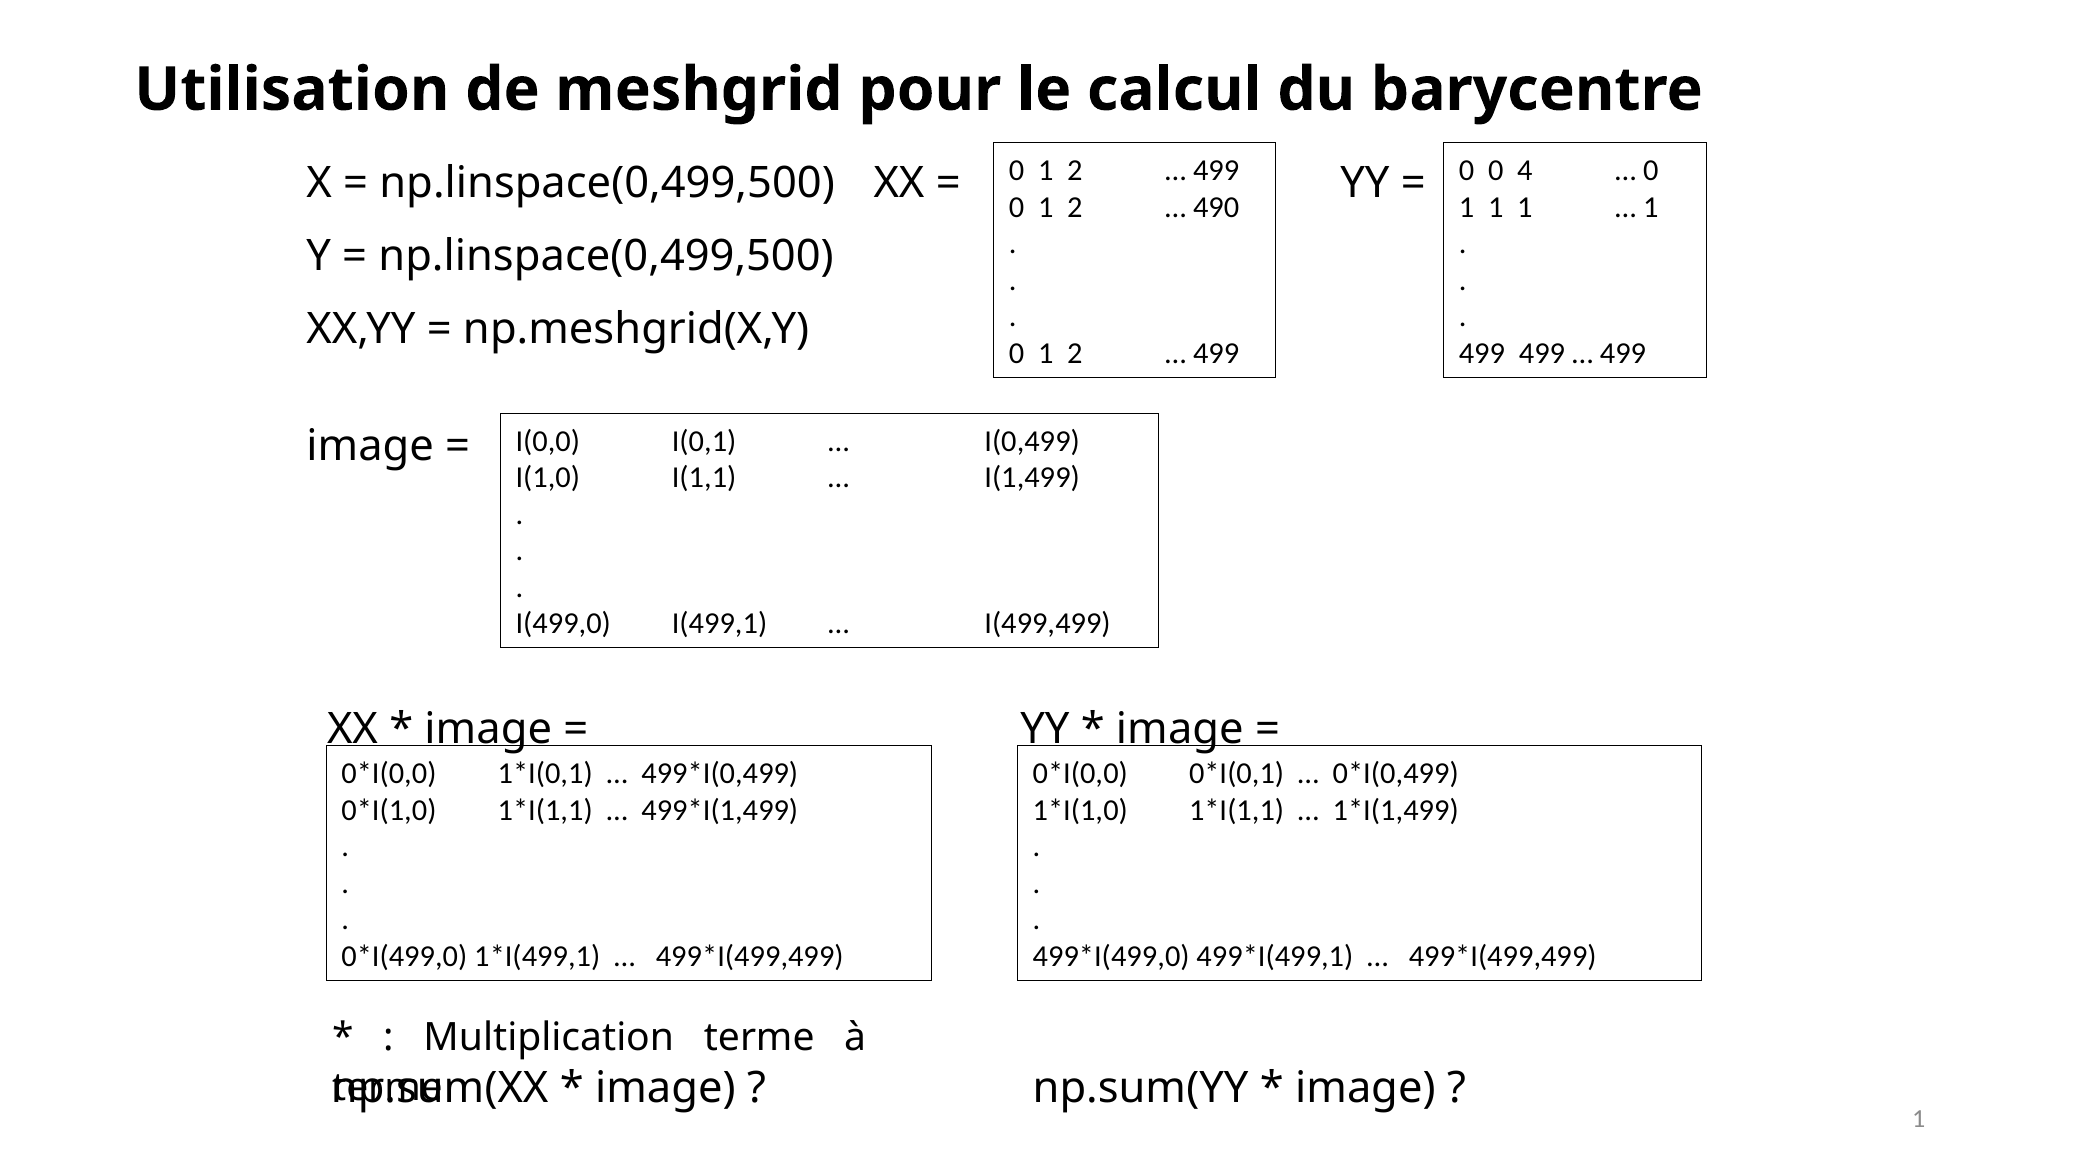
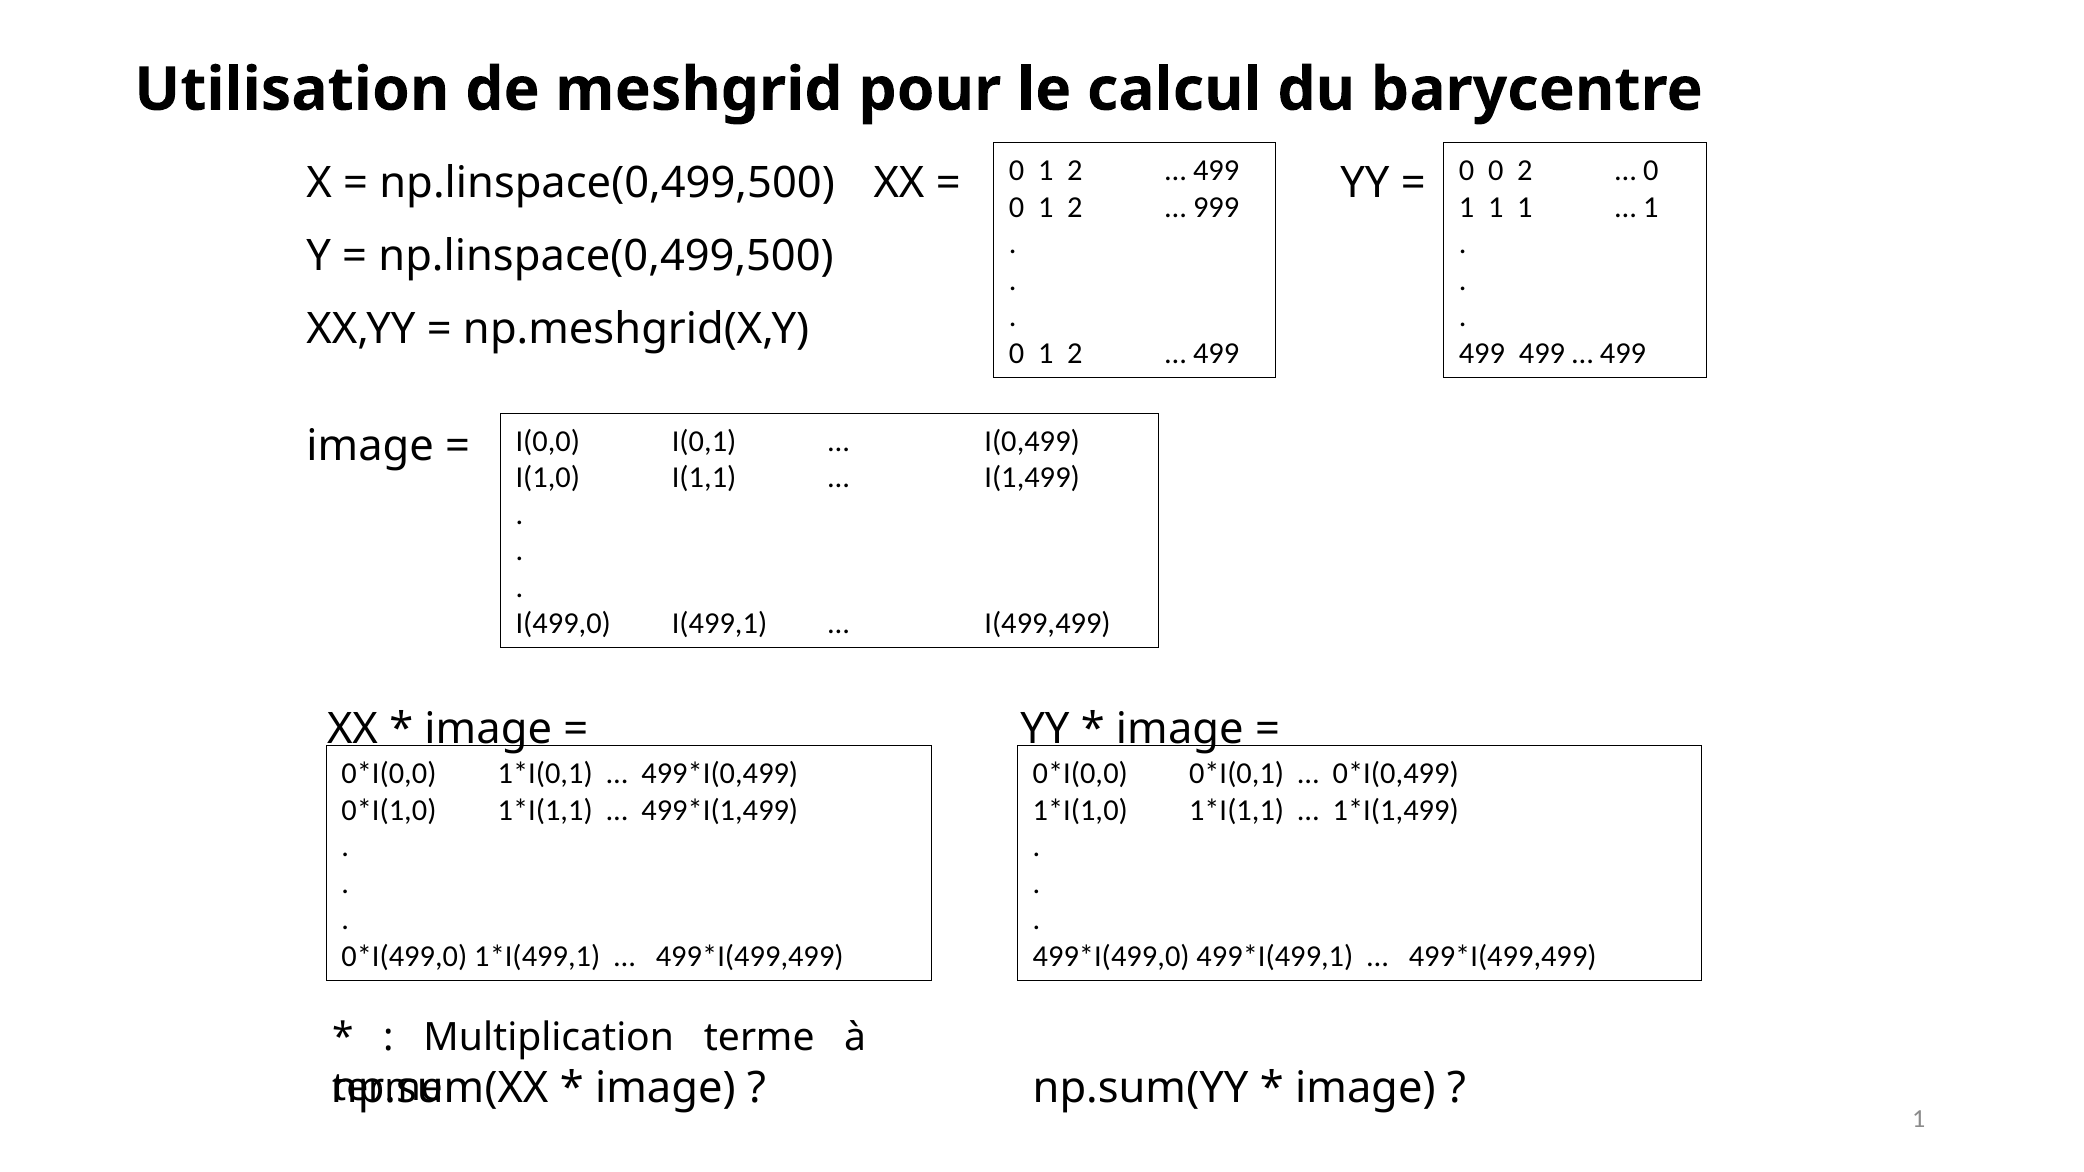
0 4: 4 -> 2 (1525, 171)
490: 490 -> 999 (1216, 207)
